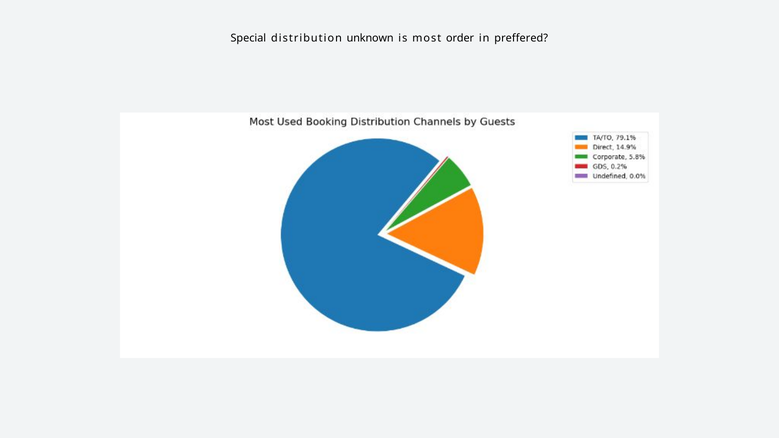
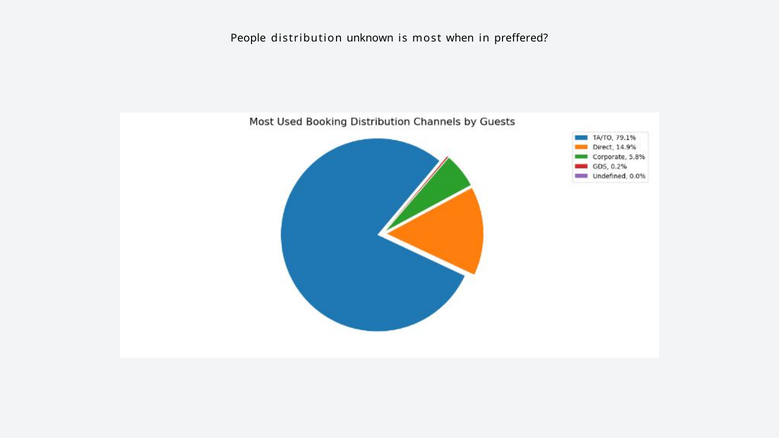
Special: Special -> People (248, 38)
order: order -> when (460, 38)
